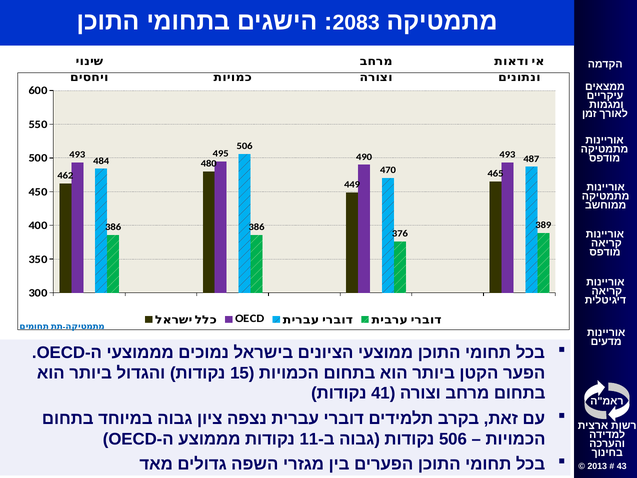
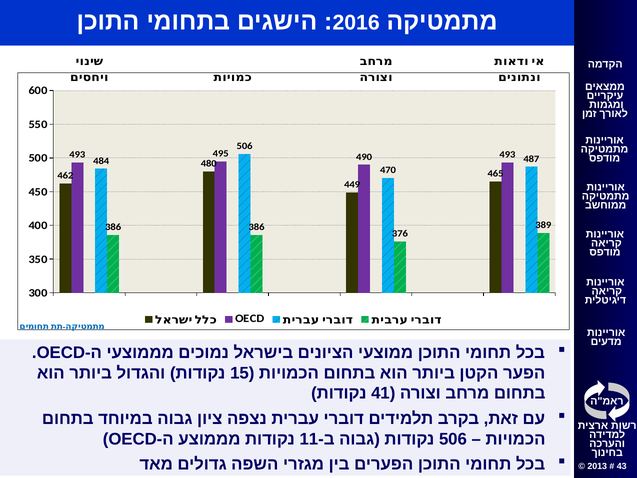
2083: 2083 -> 2016 (356, 23)
